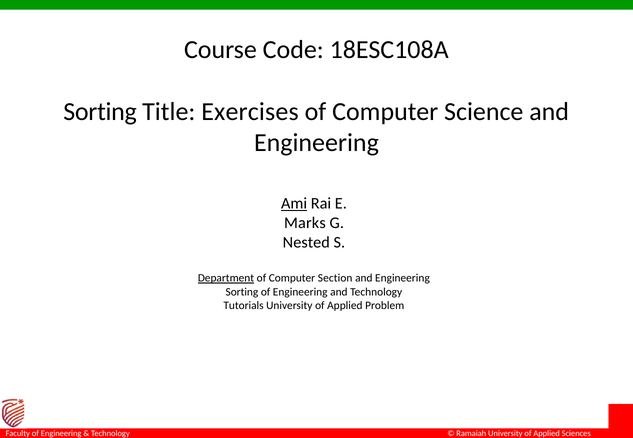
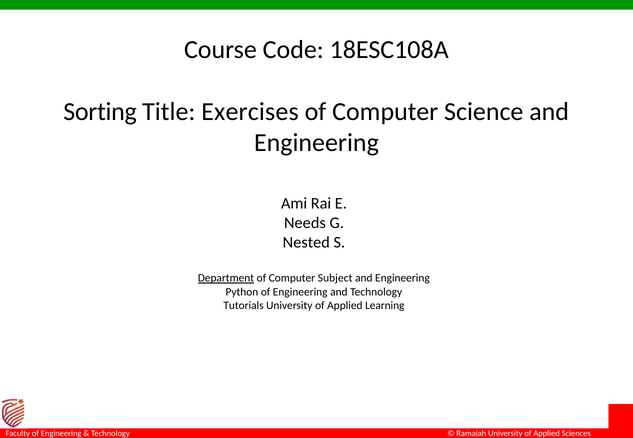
Ami underline: present -> none (294, 204)
Marks: Marks -> Needs (305, 223)
Section: Section -> Subject (335, 278)
Sorting: Sorting -> Python (242, 292)
Problem: Problem -> Learning (385, 306)
